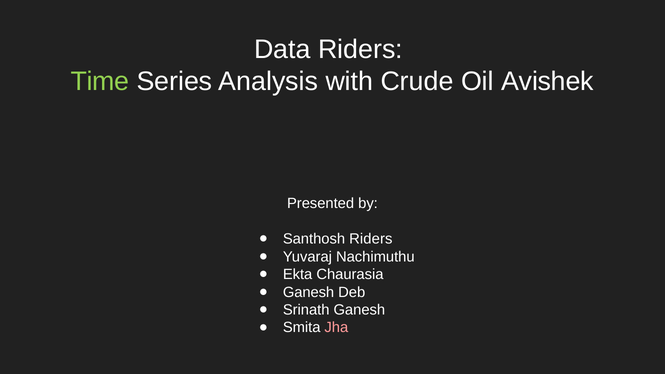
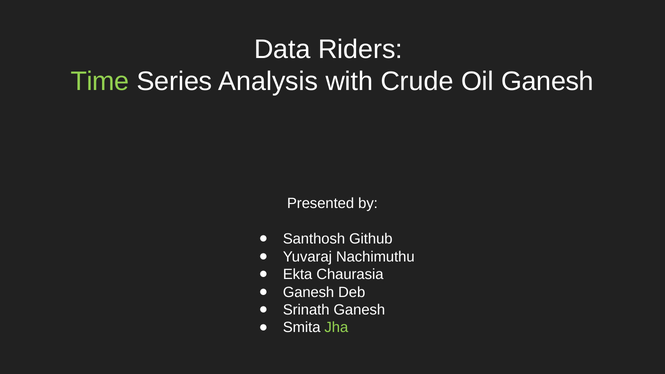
Oil Avishek: Avishek -> Ganesh (547, 81)
Santhosh Riders: Riders -> Github (371, 239)
Jha colour: pink -> light green (336, 328)
